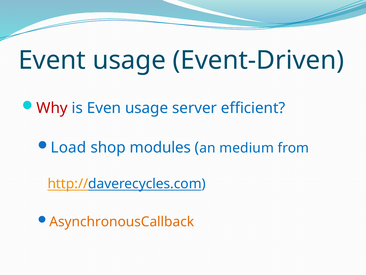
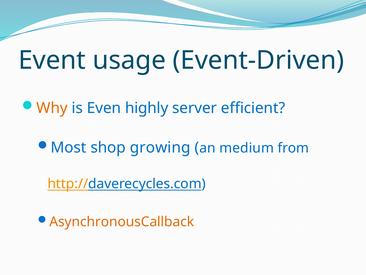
Why colour: red -> orange (52, 108)
Even usage: usage -> highly (147, 108)
Load: Load -> Most (69, 147)
modules: modules -> growing (160, 147)
